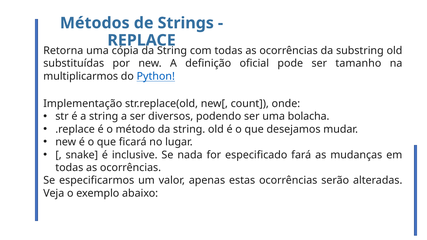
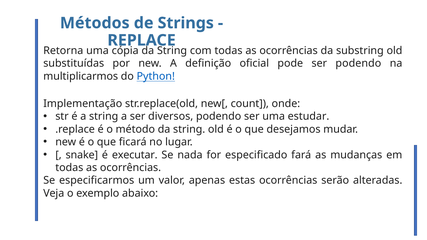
ser tamanho: tamanho -> podendo (358, 64)
bolacha: bolacha -> estudar (308, 117)
inclusive: inclusive -> executar (135, 155)
